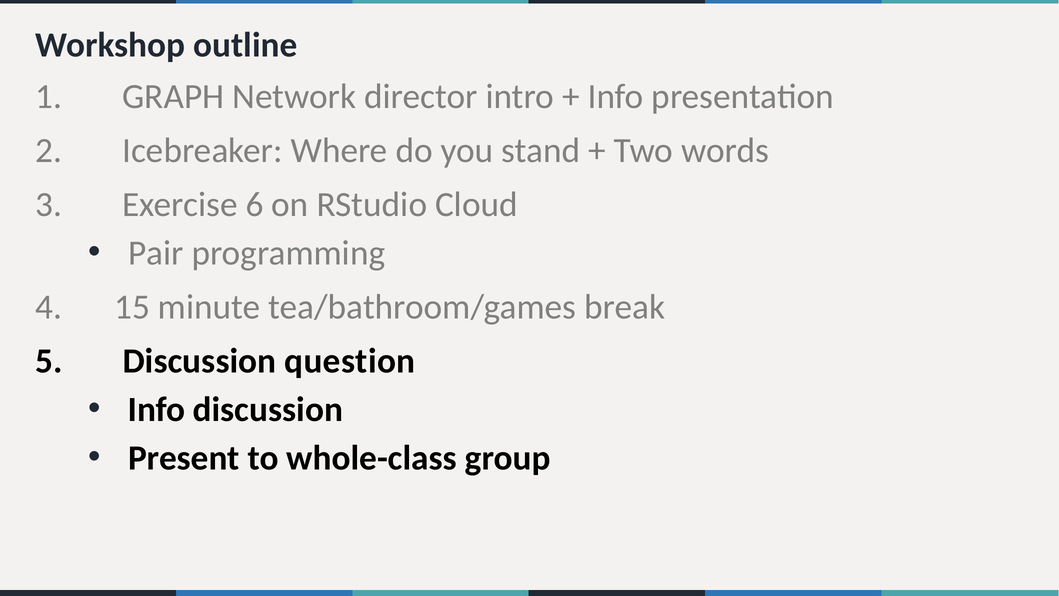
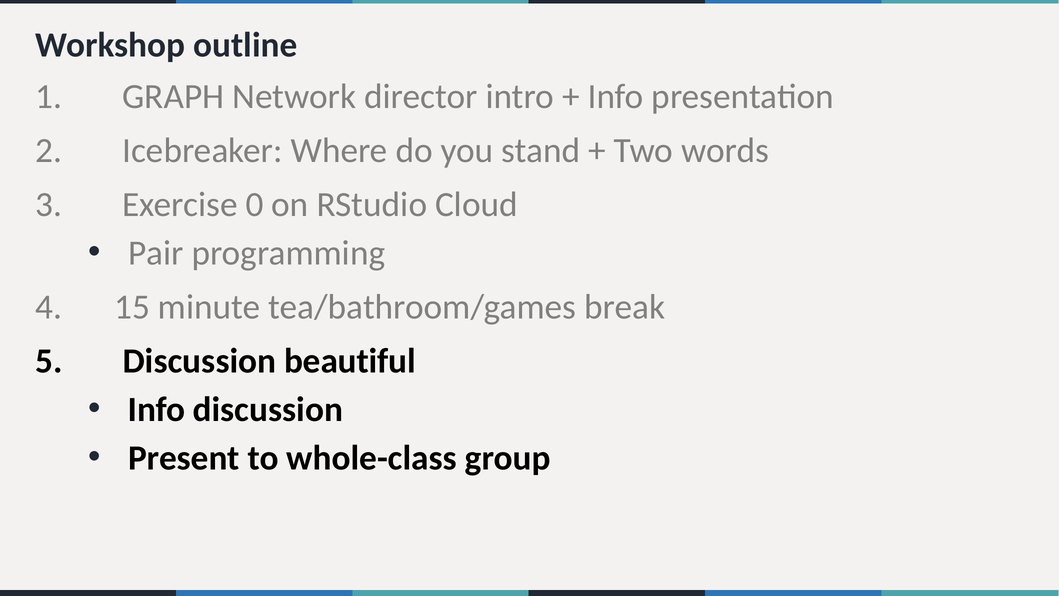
6: 6 -> 0 (254, 205)
question: question -> beautiful (350, 361)
